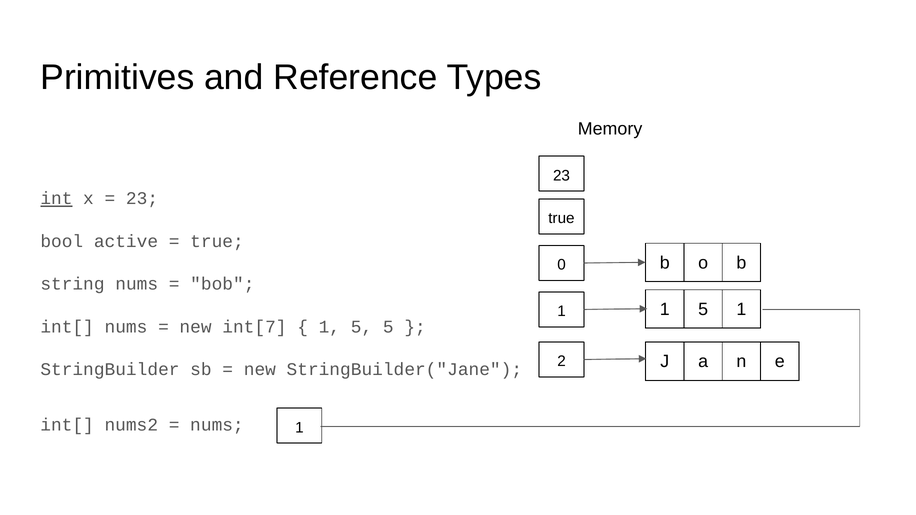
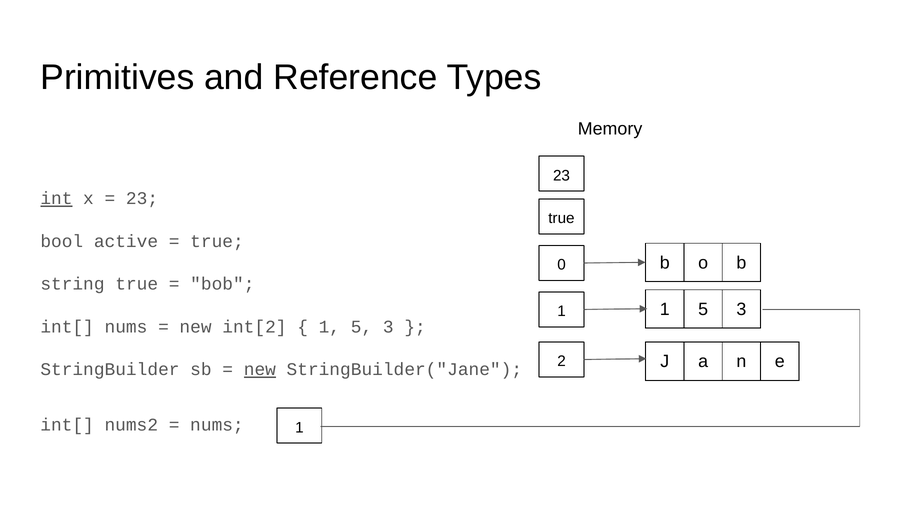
string nums: nums -> true (137, 284)
1: 1 -> 3 (741, 309)
int[7: int[7 -> int[2 (254, 327)
5: 5 -> 3 (388, 327)
new underline: none -> present (260, 370)
